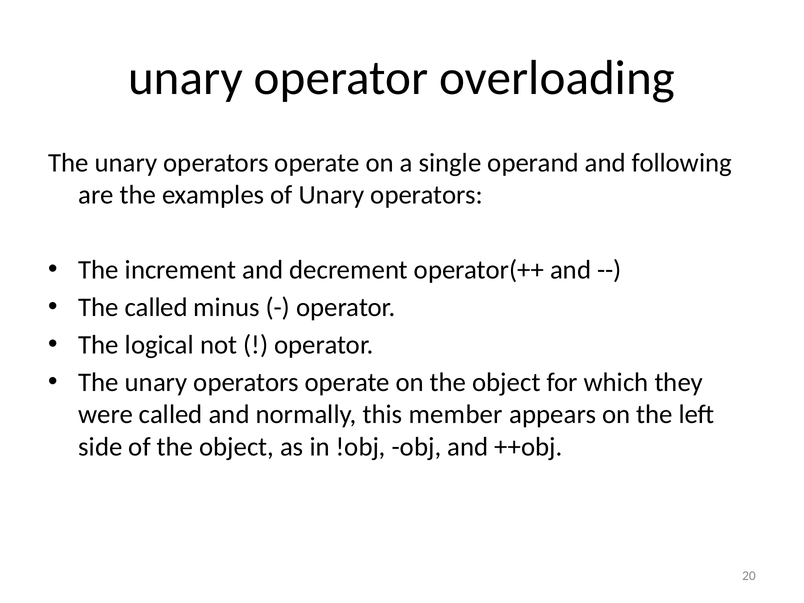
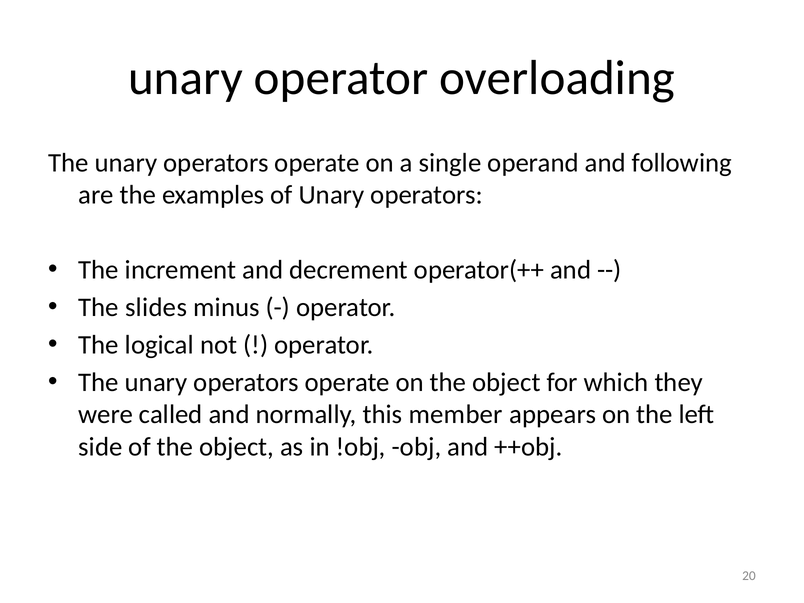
The called: called -> slides (156, 307)
